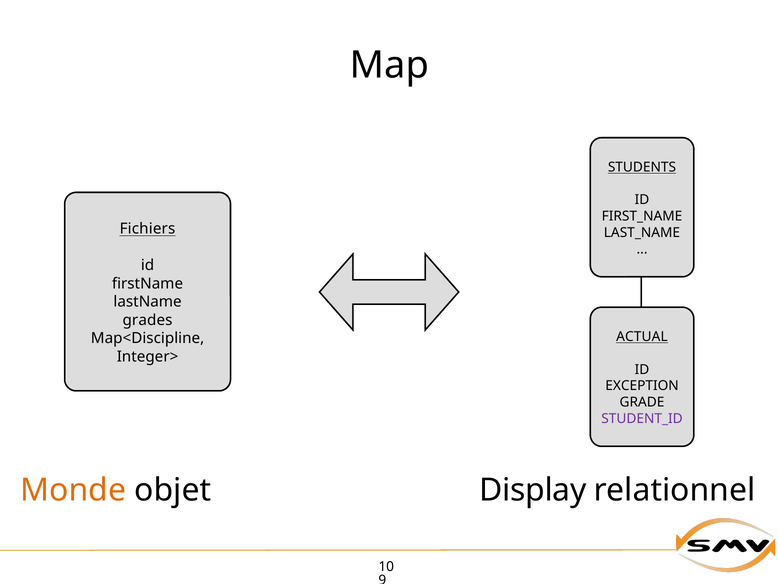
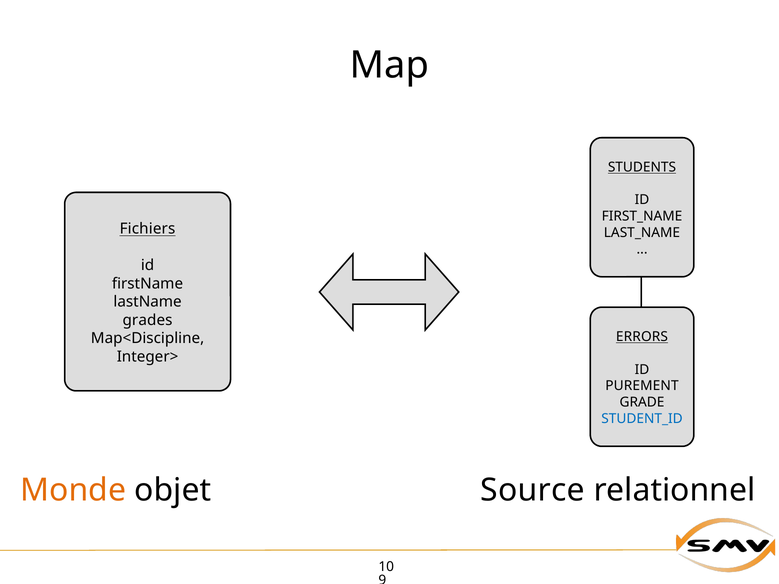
ACTUAL: ACTUAL -> ERRORS (642, 337)
EXCEPTION: EXCEPTION -> PUREMENT (642, 386)
STUDENT_ID colour: purple -> blue (642, 419)
Display: Display -> Source (533, 491)
